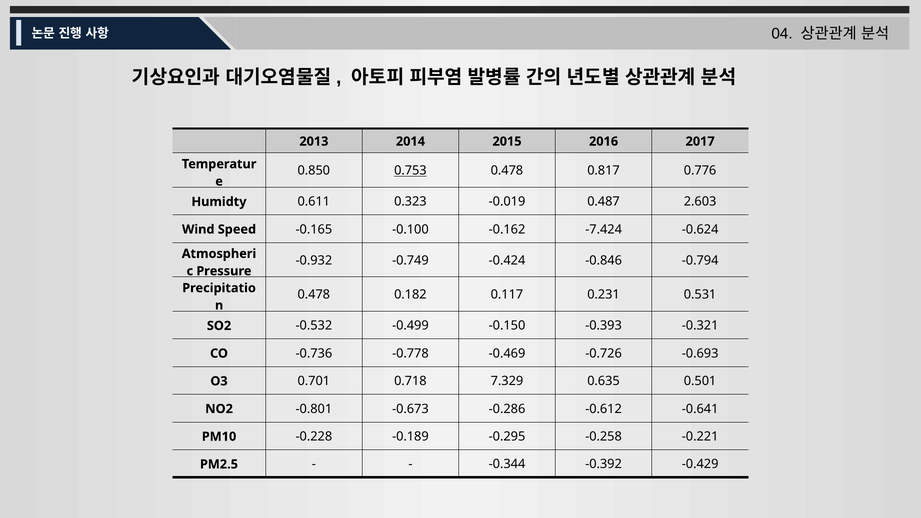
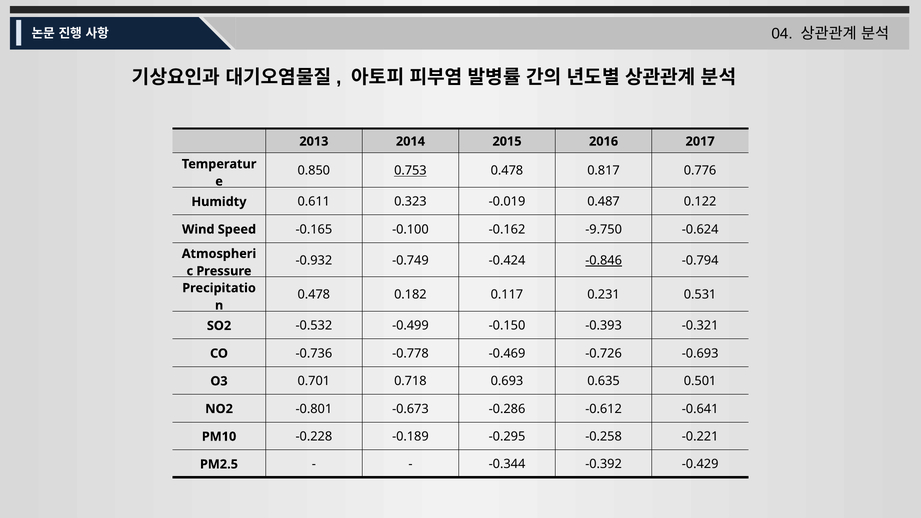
2.603: 2.603 -> 0.122 (700, 202)
-7.424: -7.424 -> -9.750 (604, 229)
-0.846 underline: none -> present (604, 260)
7.329: 7.329 -> 0.693 (507, 381)
